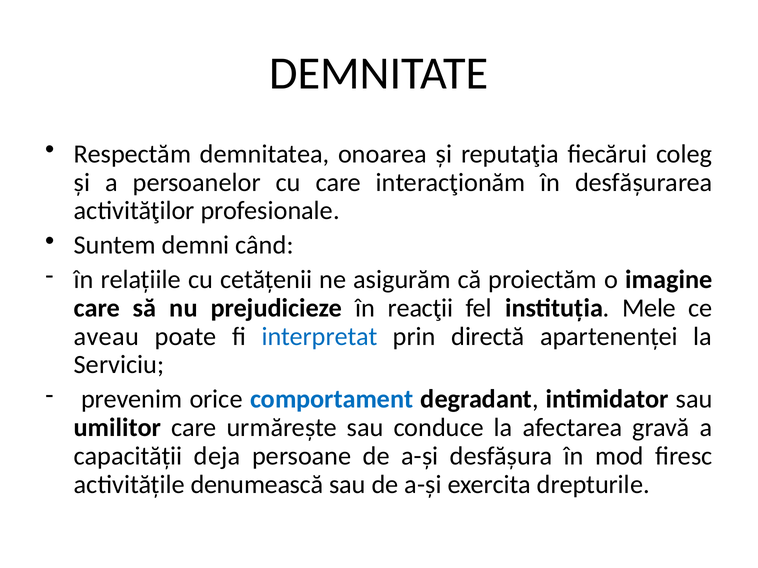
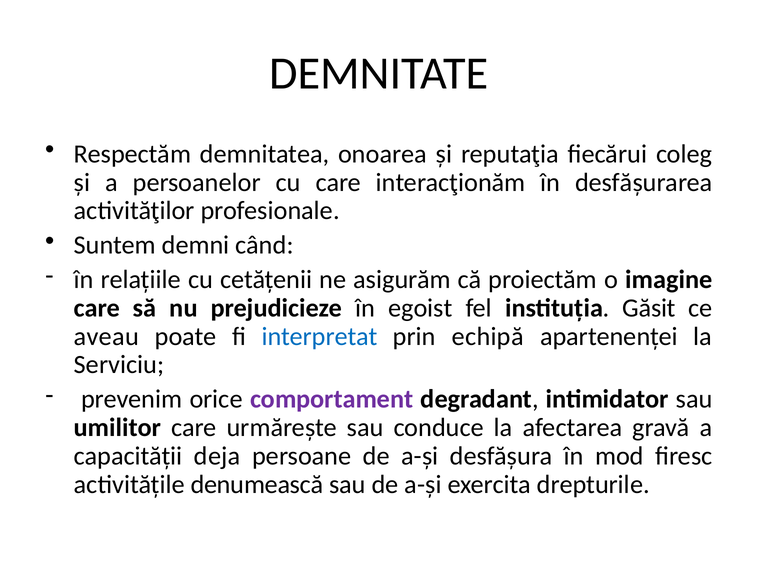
reacţii: reacţii -> egoist (420, 308)
Mele: Mele -> Găsit (649, 308)
directă: directă -> echipă (488, 337)
comportament colour: blue -> purple (332, 400)
